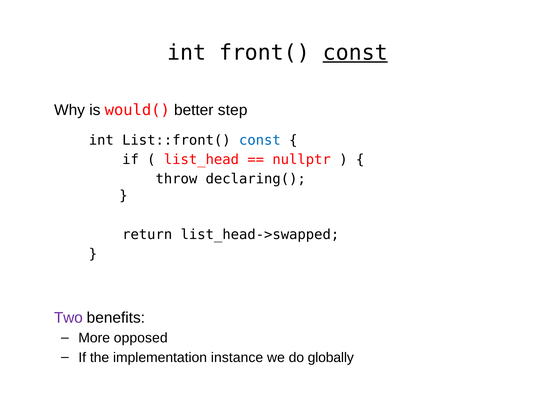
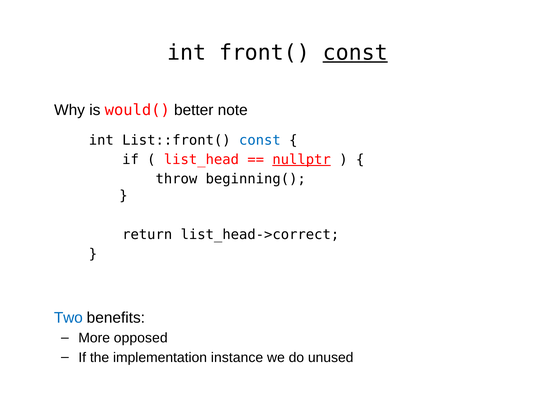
step: step -> note (233, 110)
nullptr underline: none -> present (302, 160)
declaring(: declaring( -> beginning( (256, 179)
list_head->swapped: list_head->swapped -> list_head->correct (260, 235)
Two colour: purple -> blue (68, 318)
globally: globally -> unused (331, 358)
